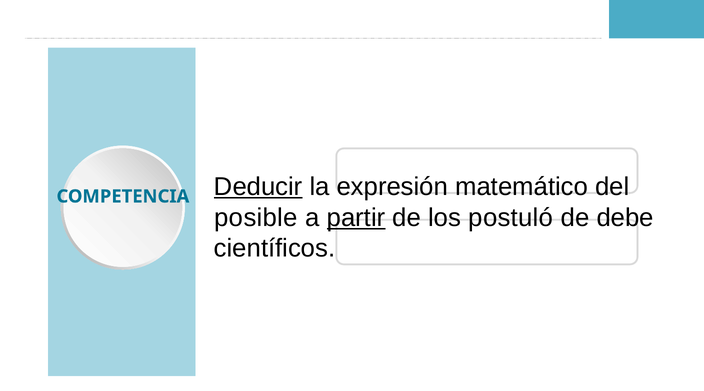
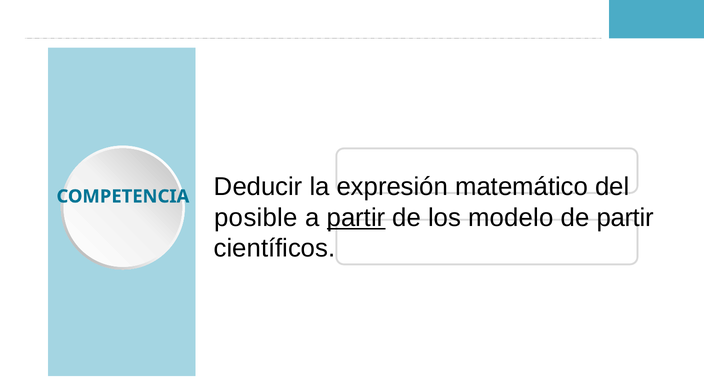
Deducir underline: present -> none (258, 187)
postuló: postuló -> modelo (511, 218)
de debe: debe -> partir (625, 218)
